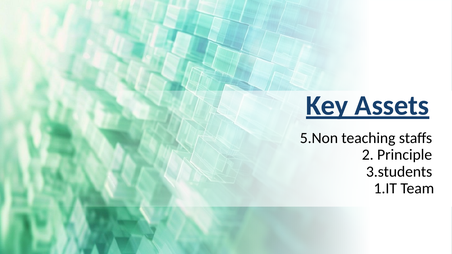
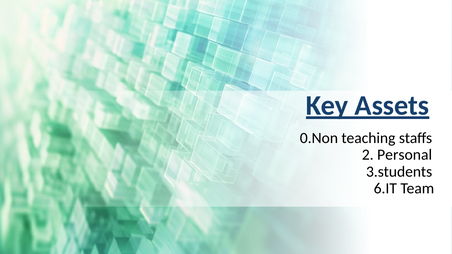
5.Non: 5.Non -> 0.Non (319, 138)
Principle: Principle -> Personal (405, 155)
1.IT: 1.IT -> 6.IT (385, 189)
